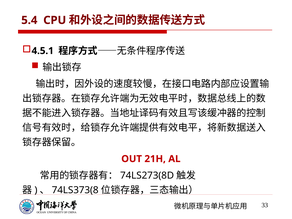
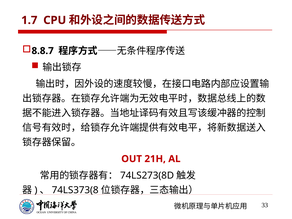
5.4: 5.4 -> 1.7 (29, 20)
4.5.1: 4.5.1 -> 8.8.7 (43, 51)
